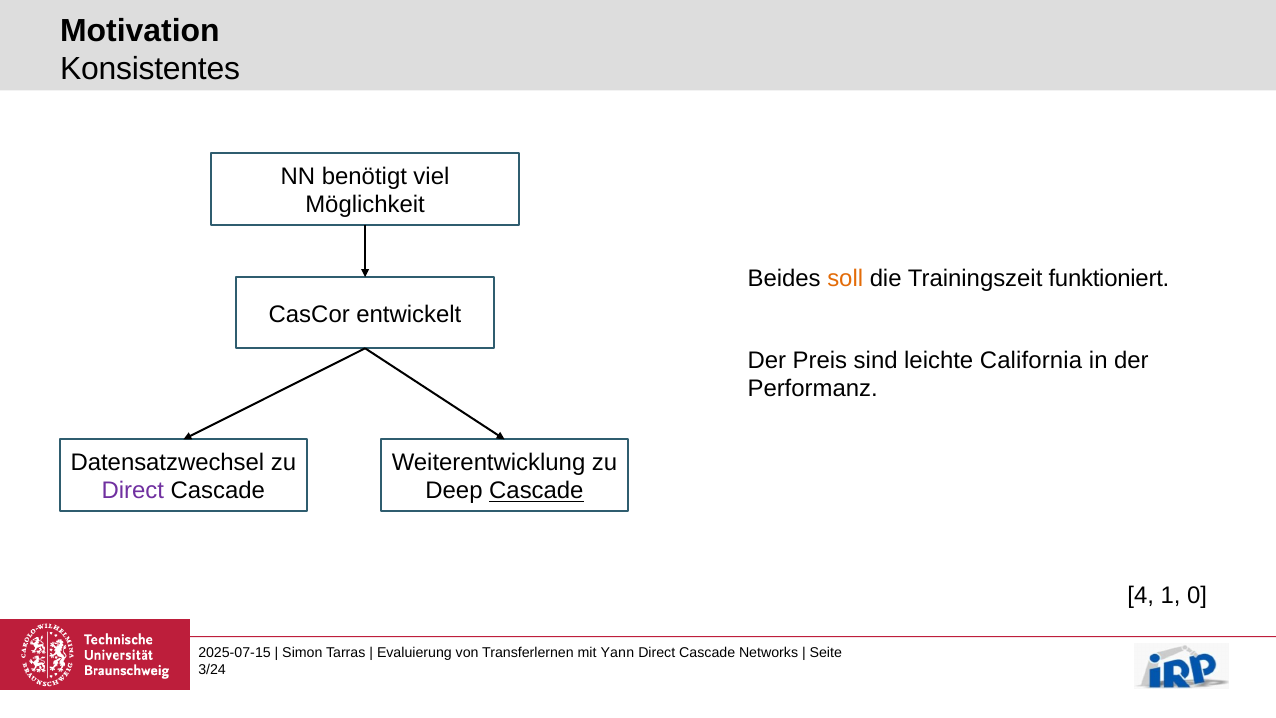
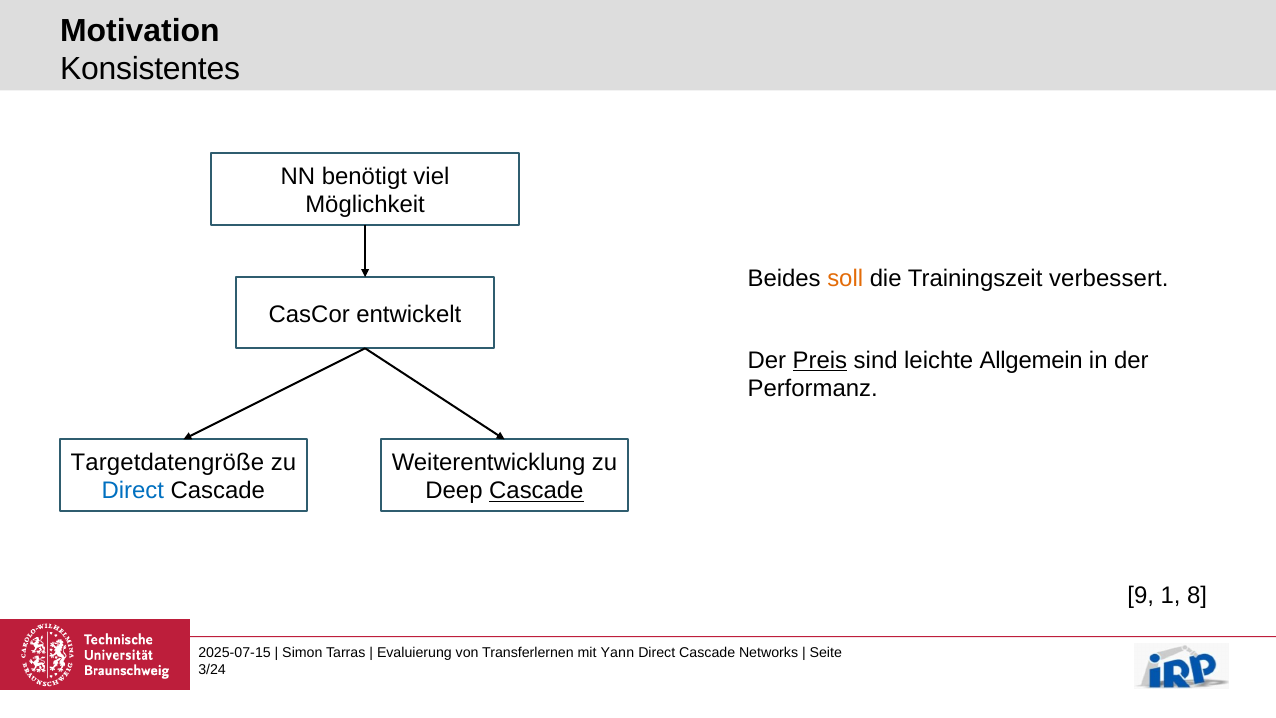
funktioniert: funktioniert -> verbessert (1109, 278)
Preis underline: none -> present (820, 360)
California: California -> Allgemein (1031, 360)
Datensatzwechsel: Datensatzwechsel -> Targetdatengröße (167, 462)
Direct colour: purple -> blue (133, 491)
4: 4 -> 9 (1141, 595)
0: 0 -> 8 (1197, 595)
